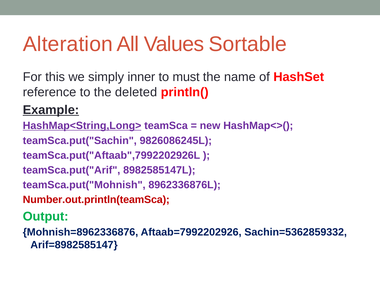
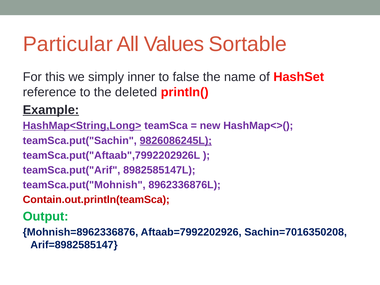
Alteration: Alteration -> Particular (68, 44)
must: must -> false (186, 77)
9826086245L underline: none -> present (176, 141)
Number.out.println(teamSca: Number.out.println(teamSca -> Contain.out.println(teamSca (96, 200)
Sachin=5362859332: Sachin=5362859332 -> Sachin=7016350208 (296, 232)
